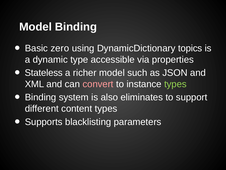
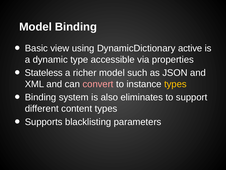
zero: zero -> view (60, 48)
topics: topics -> active (190, 48)
types colour: light green -> yellow (175, 84)
